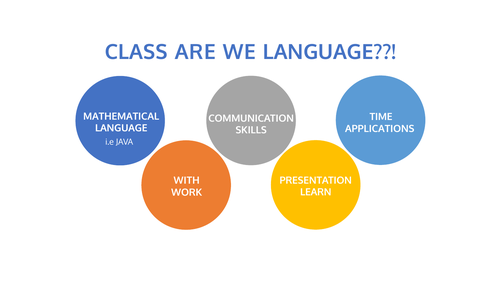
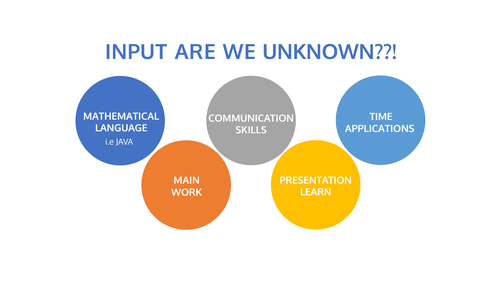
CLASS: CLASS -> INPUT (136, 52)
WE LANGUAGE: LANGUAGE -> UNKNOWN (330, 52)
WITH: WITH -> MAIN (187, 181)
